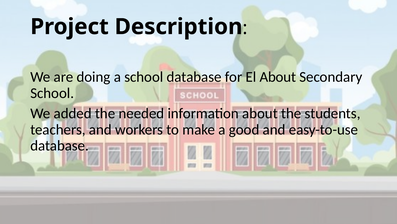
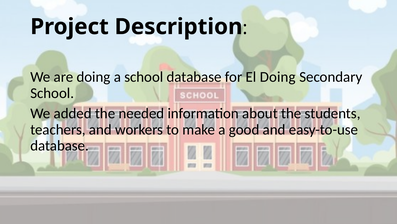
El About: About -> Doing (278, 77)
